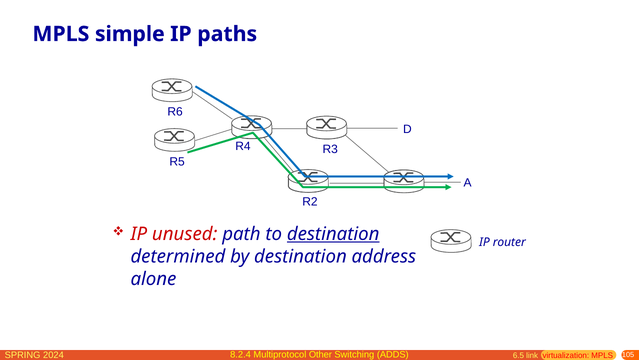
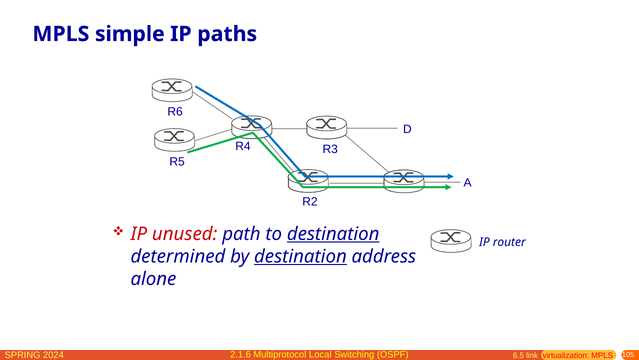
destination underline: none -> present (300, 256)
8.2.4: 8.2.4 -> 2.1.6 (241, 354)
Other: Other -> Local (320, 354)
ADDS: ADDS -> OSPF (393, 354)
